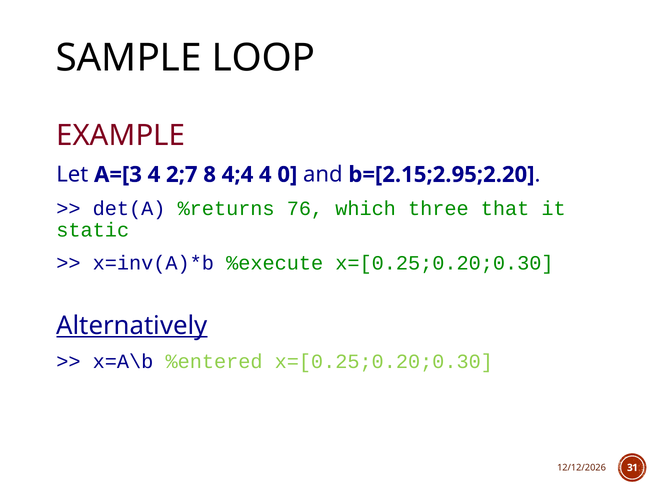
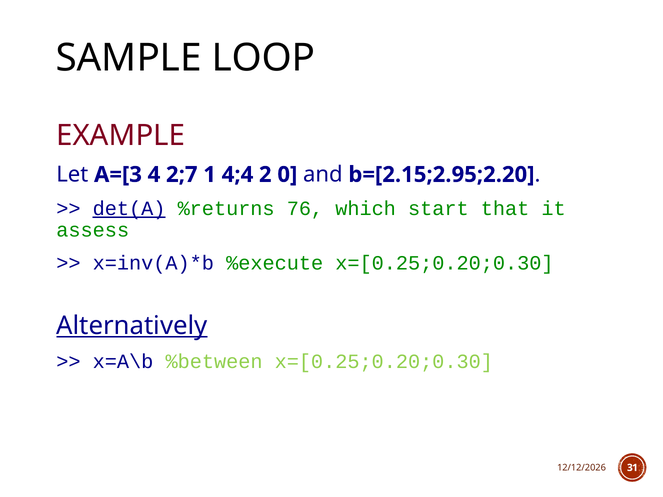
8: 8 -> 1 (210, 175)
4;4 4: 4 -> 2 (265, 175)
det(A underline: none -> present (129, 209)
three: three -> start (438, 209)
static: static -> assess (93, 230)
%entered: %entered -> %between (214, 362)
